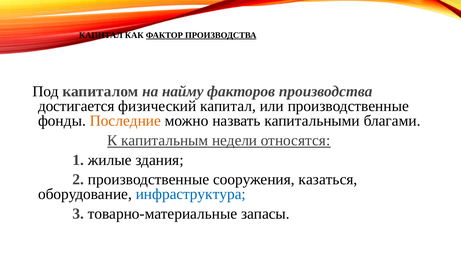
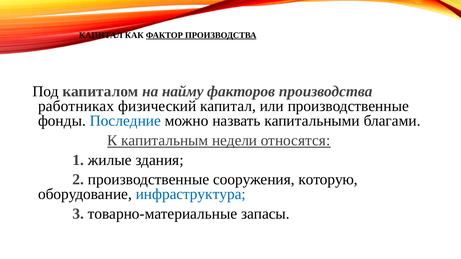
достигается: достигается -> работниках (76, 106)
Последние colour: orange -> blue (125, 121)
казаться: казаться -> которую (328, 180)
